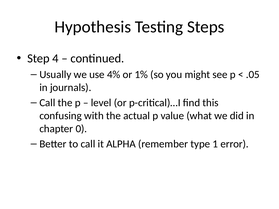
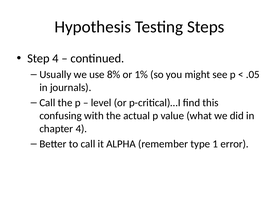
4%: 4% -> 8% (114, 75)
chapter 0: 0 -> 4 (81, 129)
